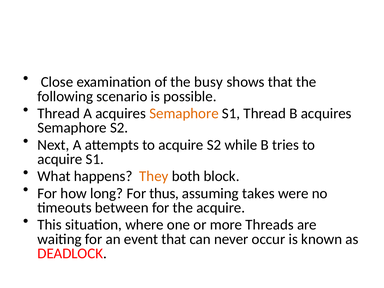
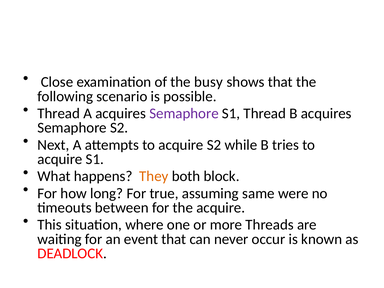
Semaphore colour: orange -> purple (184, 113)
thus: thus -> true (164, 193)
takes: takes -> same (258, 193)
